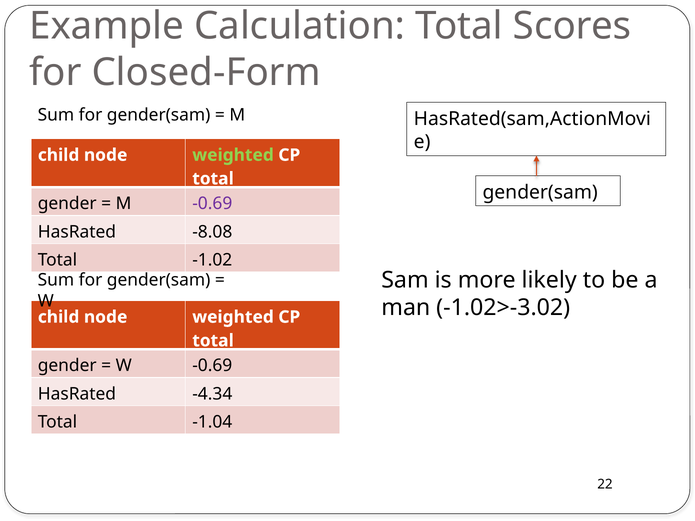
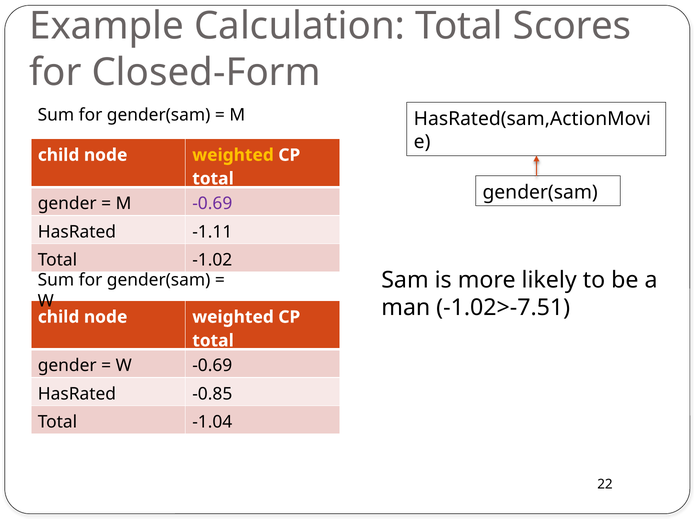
weighted colour: light green -> yellow (233, 155)
-8.08: -8.08 -> -1.11 (212, 232)
-1.02>-3.02: -1.02>-3.02 -> -1.02>-7.51 (503, 308)
-4.34: -4.34 -> -0.85 (212, 394)
